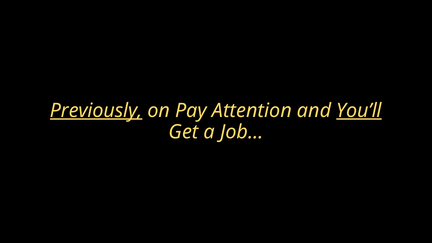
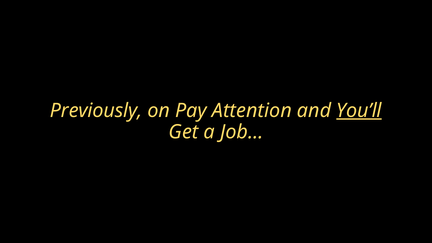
Previously underline: present -> none (96, 110)
